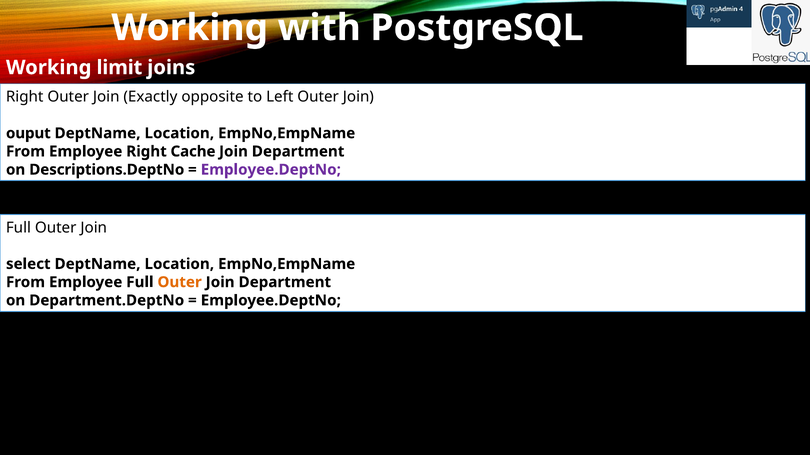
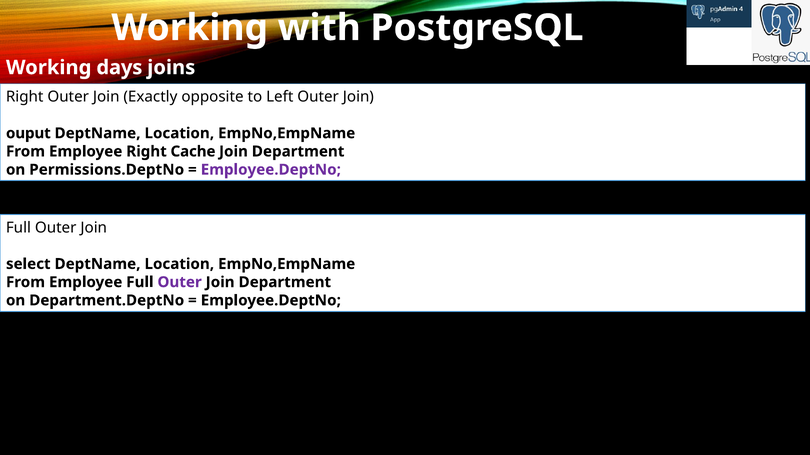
limit: limit -> days (119, 68)
Descriptions.DeptNo: Descriptions.DeptNo -> Permissions.DeptNo (107, 170)
Outer colour: orange -> purple (180, 283)
